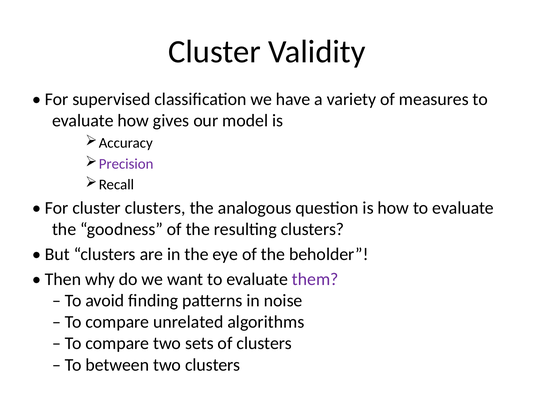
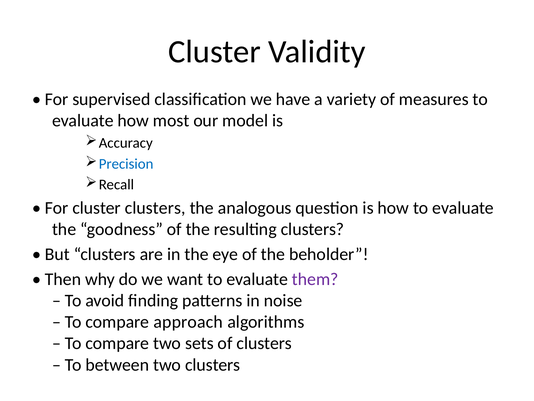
gives: gives -> most (171, 121)
Precision colour: purple -> blue (126, 164)
unrelated: unrelated -> approach (188, 322)
